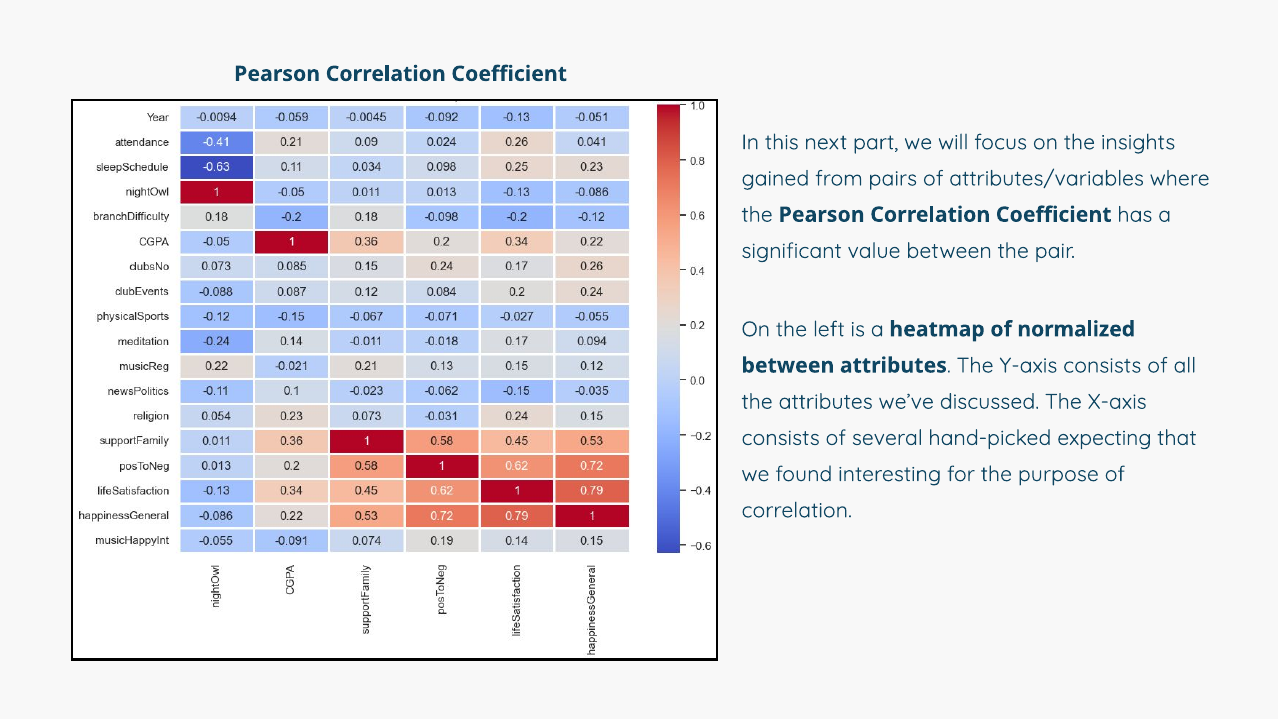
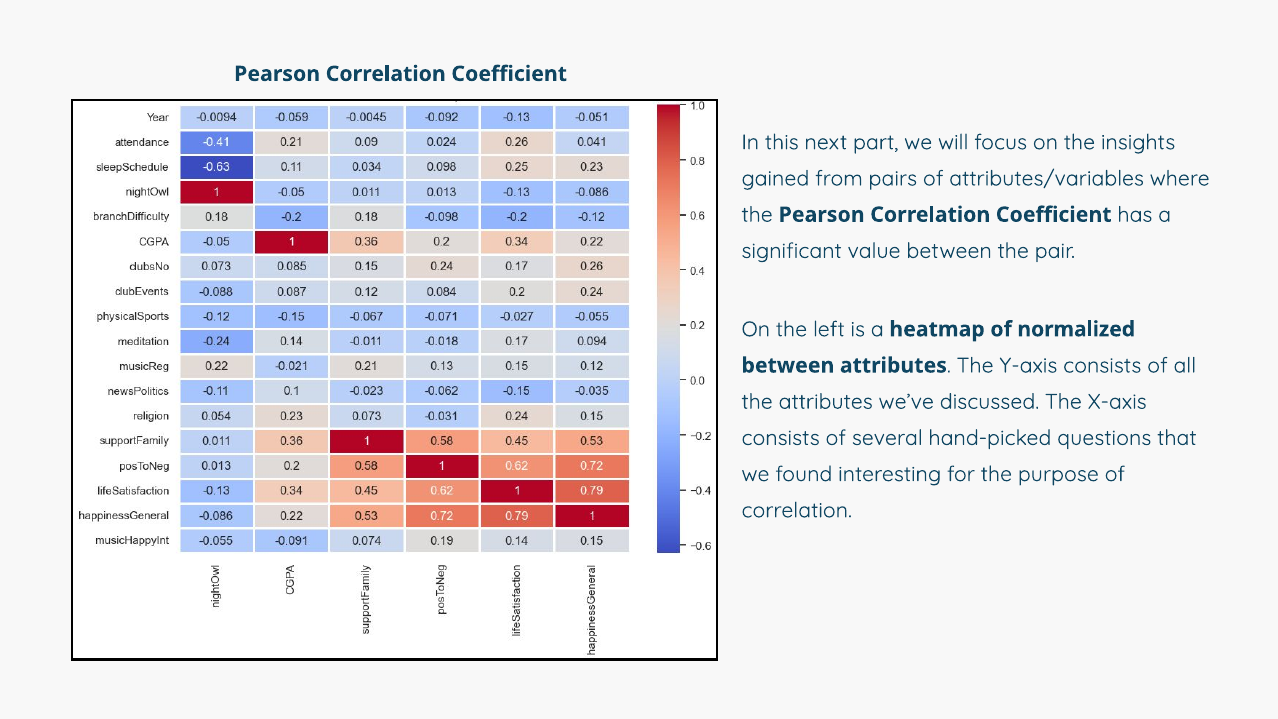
expecting: expecting -> questions (1104, 438)
